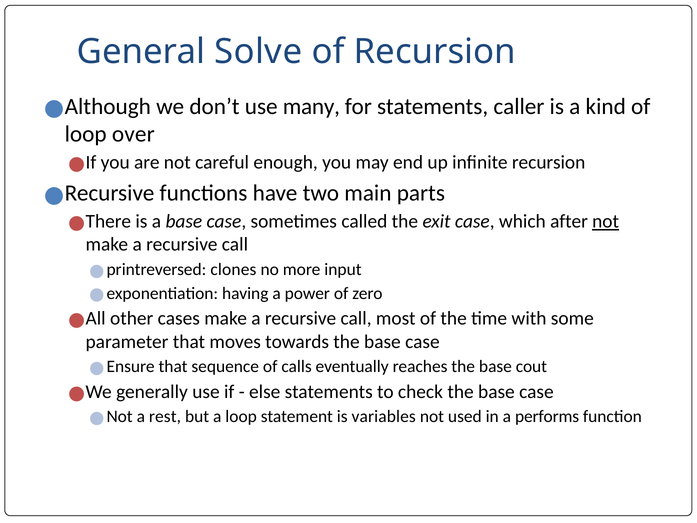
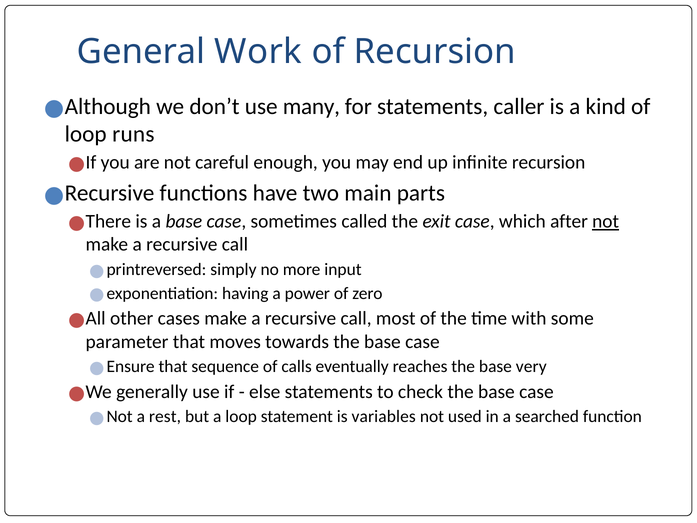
Solve: Solve -> Work (258, 52)
over: over -> runs (133, 134)
clones: clones -> simply (233, 269)
cout: cout -> very (531, 366)
performs: performs -> searched (547, 416)
